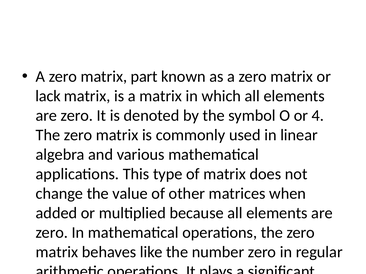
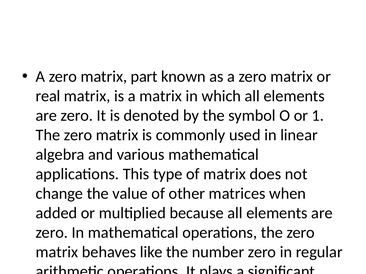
lack: lack -> real (48, 96)
4: 4 -> 1 (318, 116)
